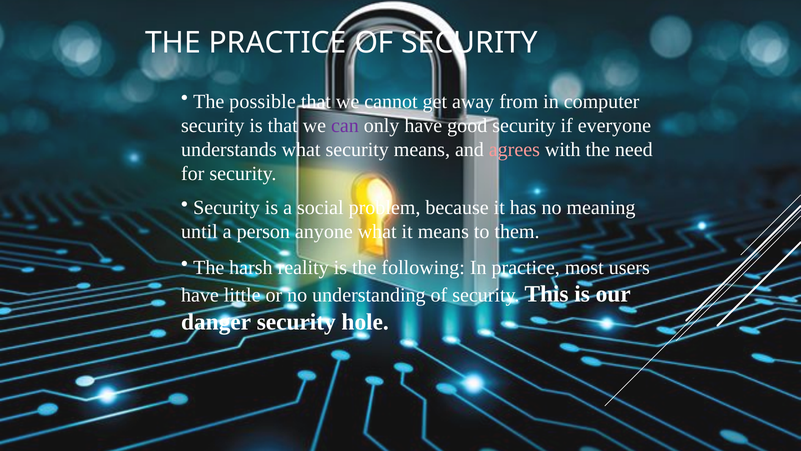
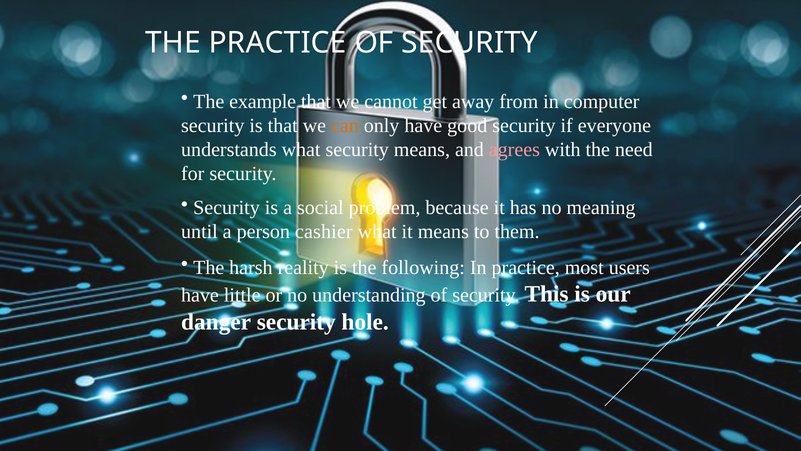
possible: possible -> example (263, 101)
can colour: purple -> orange (345, 125)
anyone: anyone -> cashier (324, 232)
